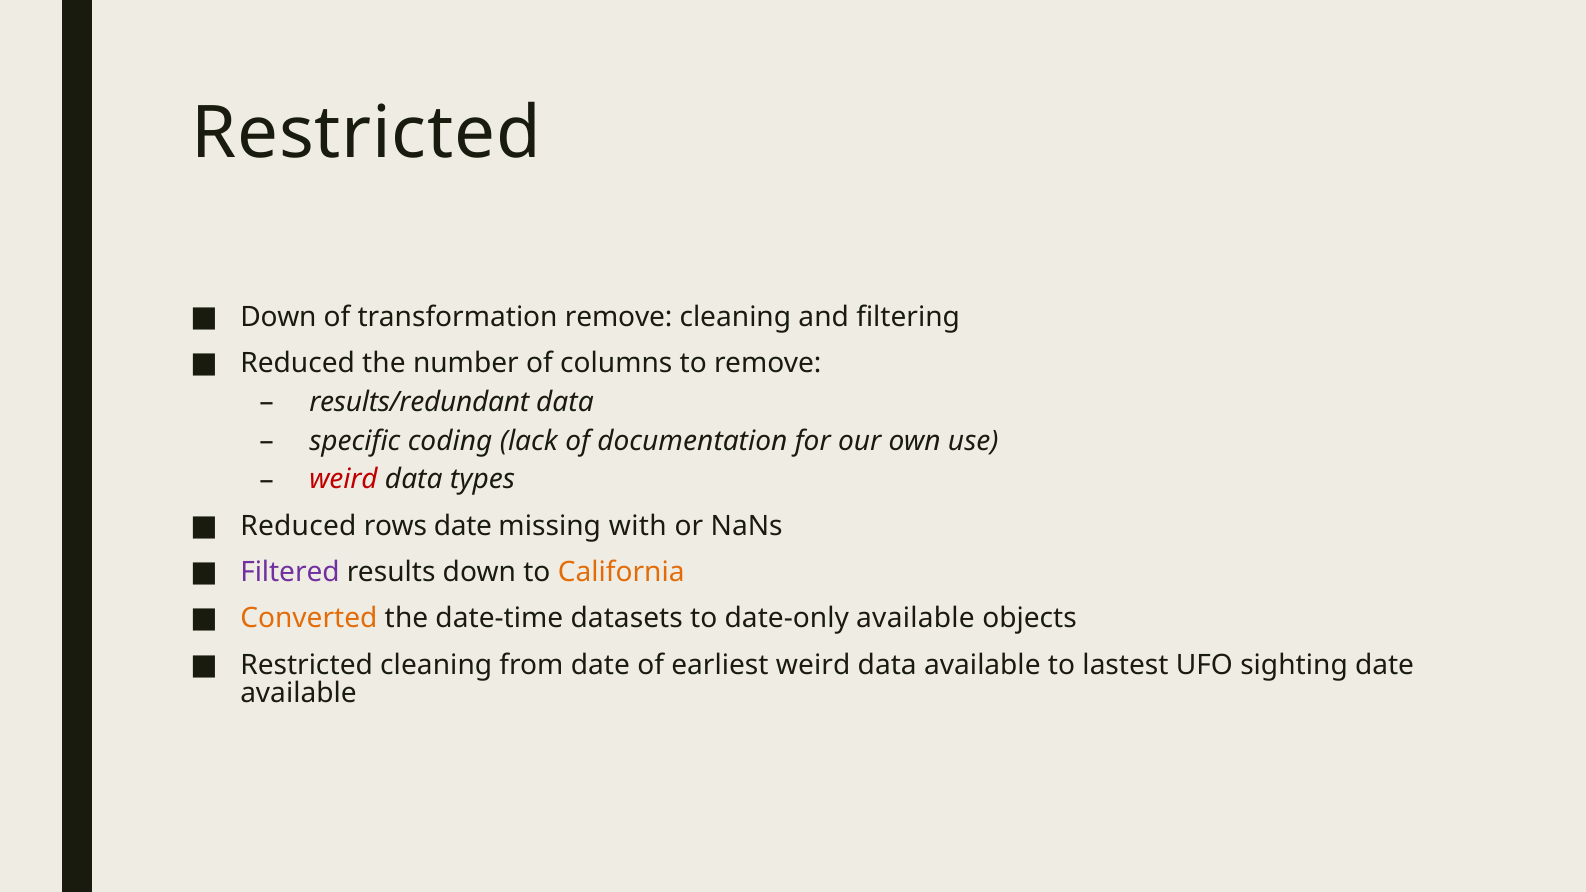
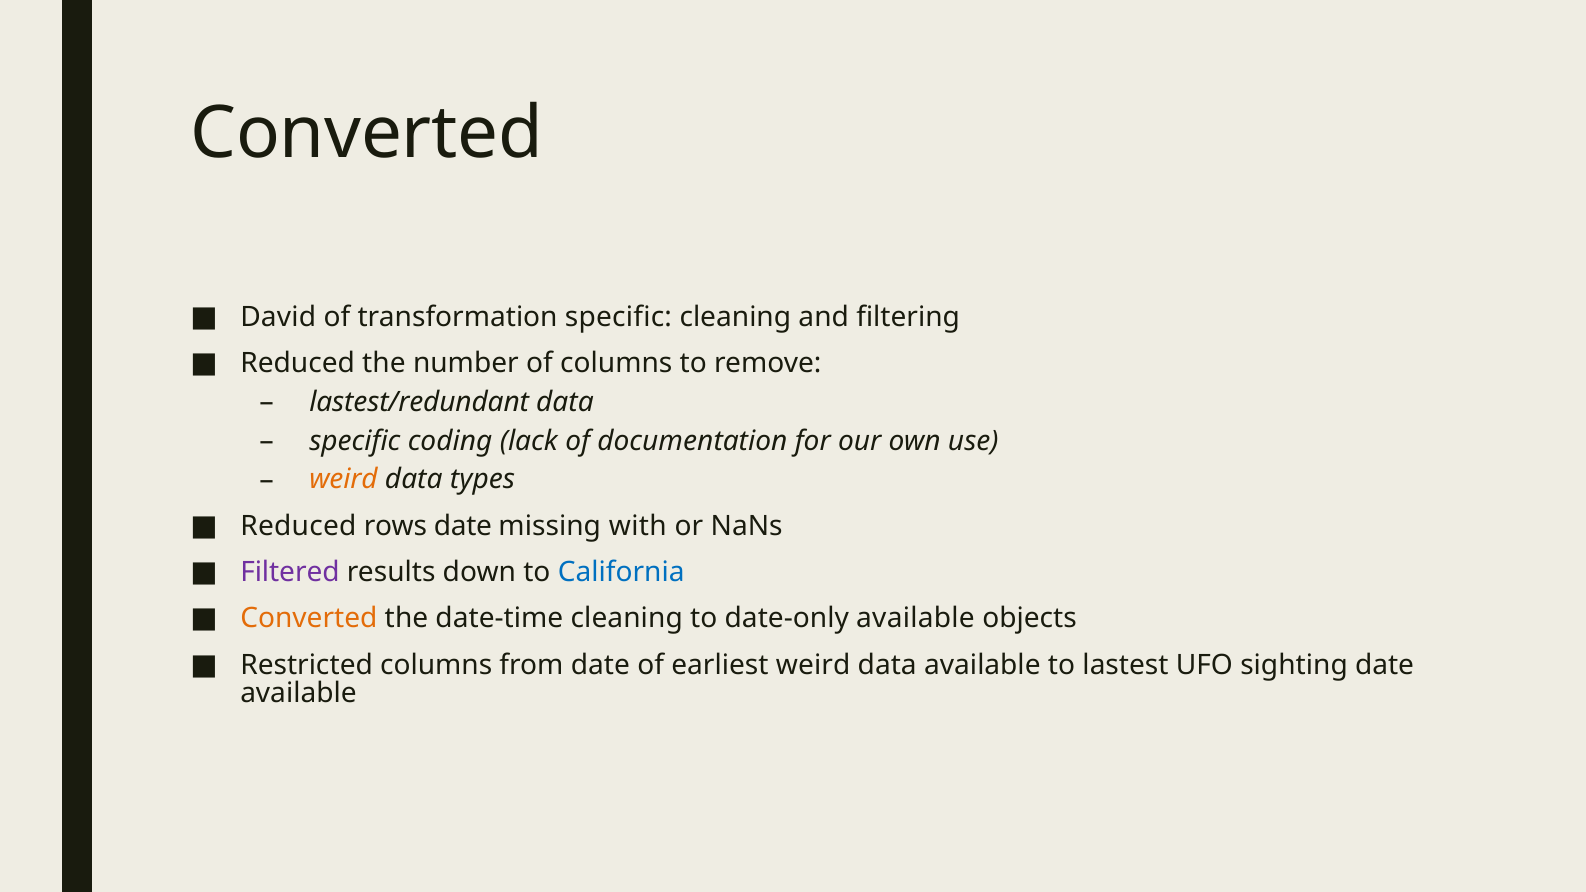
Restricted: Restricted -> Converted (367, 133)
Down: Down -> David (278, 317)
transformation remove: remove -> specific (619, 317)
results/redundant: results/redundant -> lastest/redundant (419, 402)
weird colour: red -> orange (344, 480)
California colour: orange -> blue (621, 572)
date-time datasets: datasets -> cleaning (627, 619)
Restricted cleaning: cleaning -> columns (436, 665)
